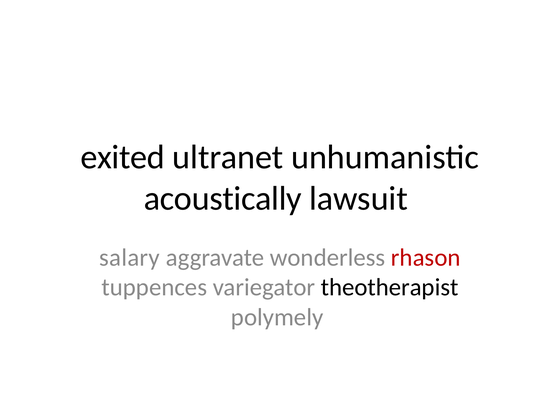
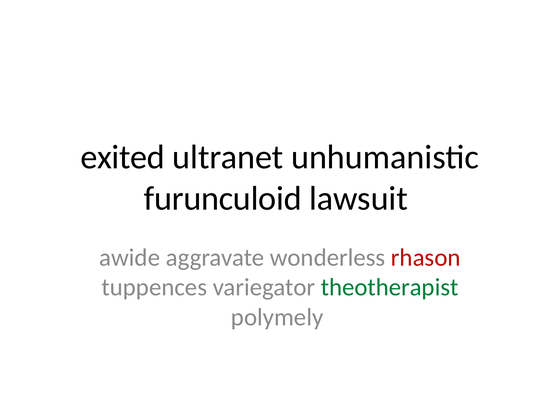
acoustically: acoustically -> furunculoid (223, 198)
salary: salary -> awide (130, 257)
theotherapist colour: black -> green (390, 287)
